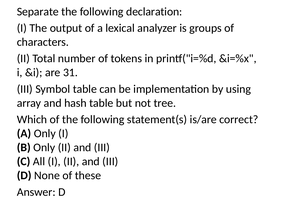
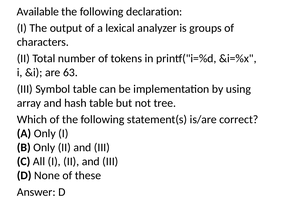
Separate: Separate -> Available (38, 12)
31: 31 -> 63 (70, 73)
